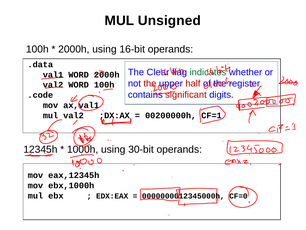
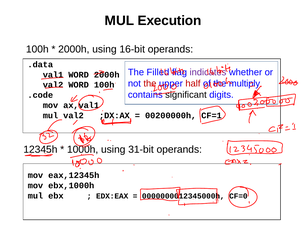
Unsigned: Unsigned -> Execution (170, 21)
Clear: Clear -> Filled (158, 72)
indicates colour: green -> purple (208, 72)
register: register -> multiply (245, 83)
significant colour: red -> black (186, 94)
30-bit: 30-bit -> 31-bit (141, 149)
